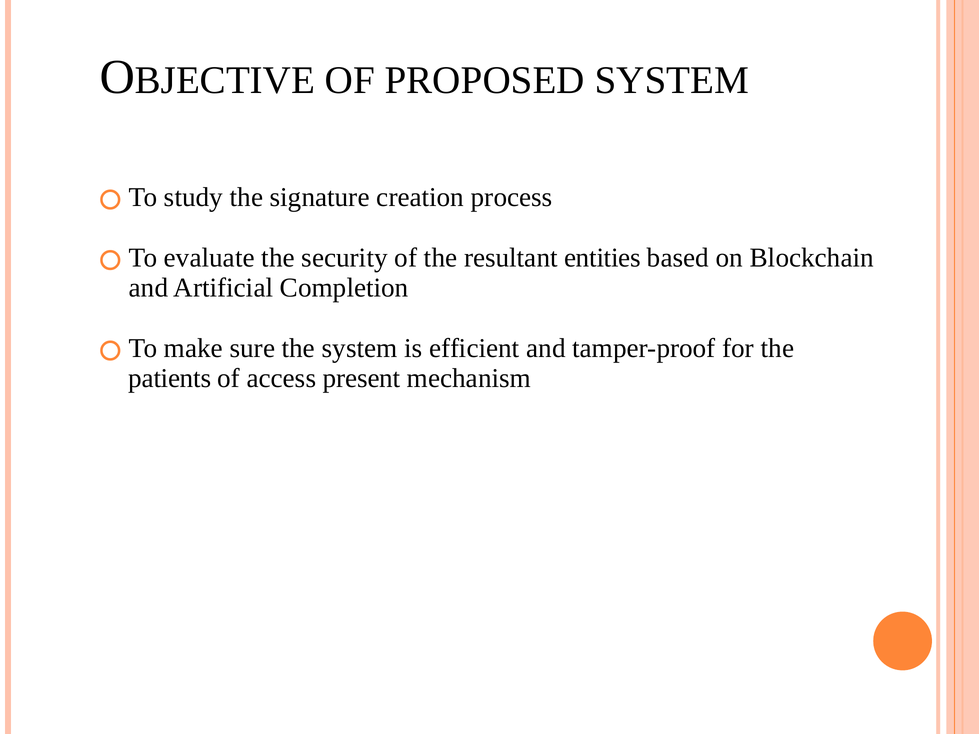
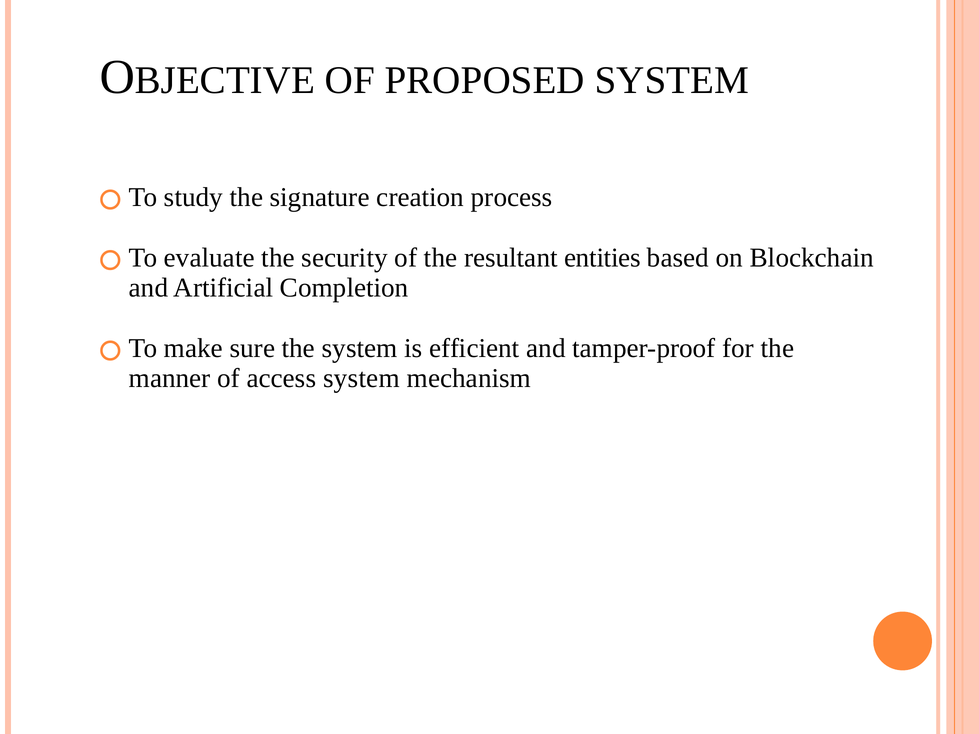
patients: patients -> manner (170, 378)
access present: present -> system (361, 378)
